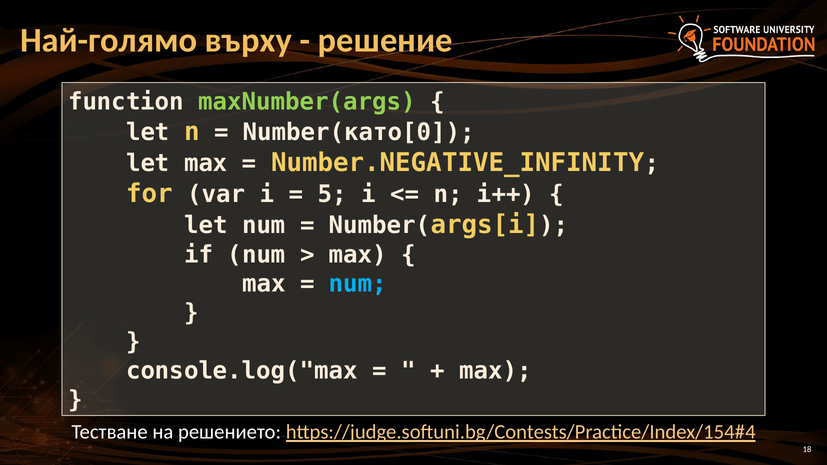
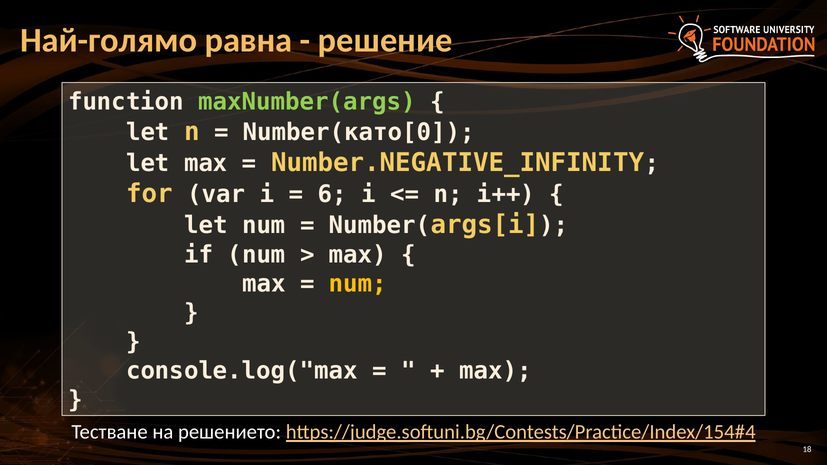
върху: върху -> равна (249, 40)
5: 5 -> 6 (332, 195)
num colour: light blue -> yellow (358, 284)
